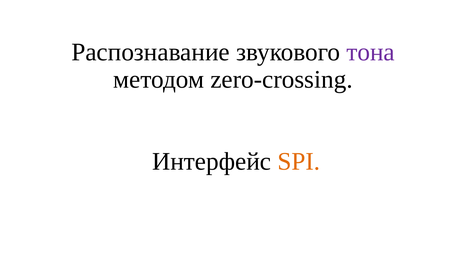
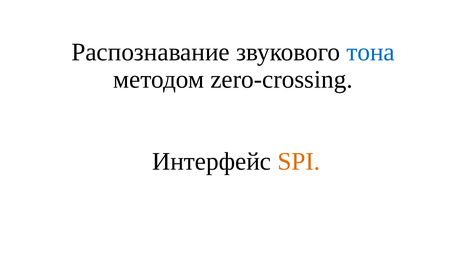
тона colour: purple -> blue (371, 52)
